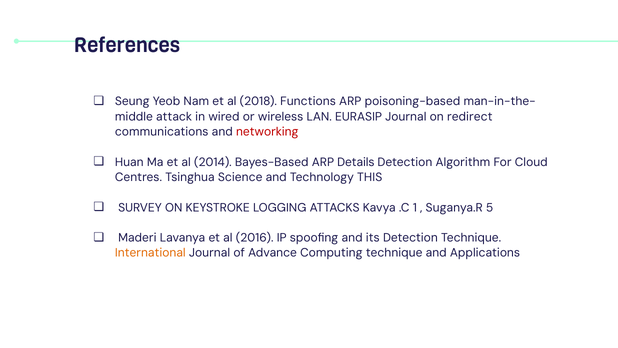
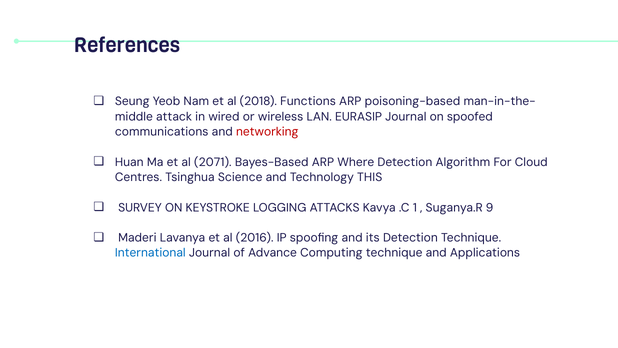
redirect: redirect -> spoofed (470, 117)
2014: 2014 -> 2071 (213, 162)
Details: Details -> Where (356, 162)
5: 5 -> 9 (490, 207)
International colour: orange -> blue (150, 253)
